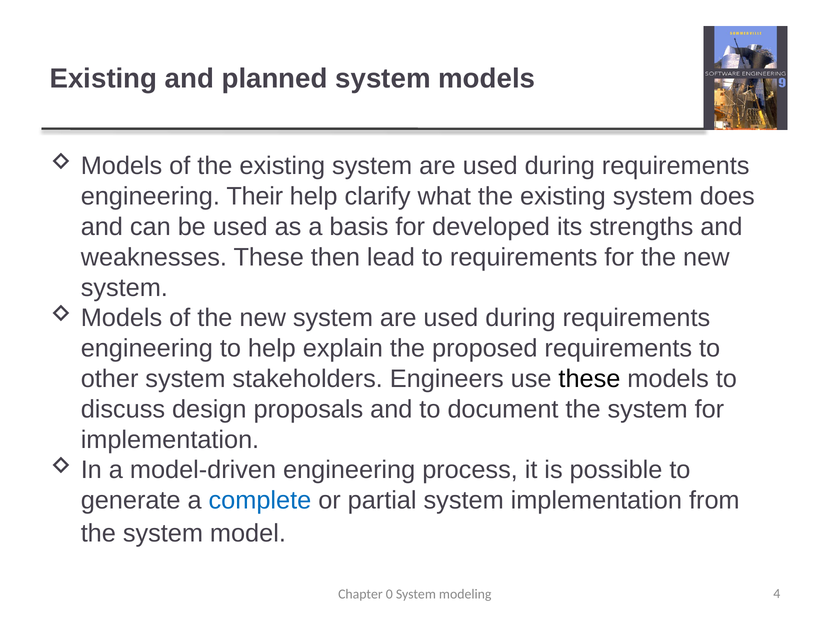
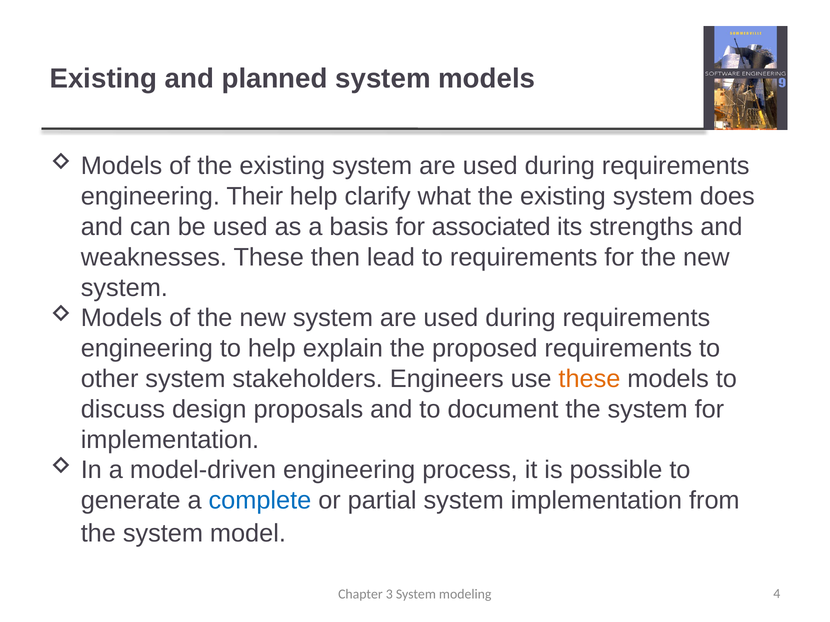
developed: developed -> associated (491, 227)
these colour: black -> orange (589, 379)
0: 0 -> 3 (389, 594)
